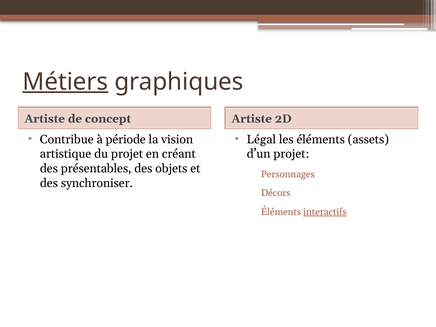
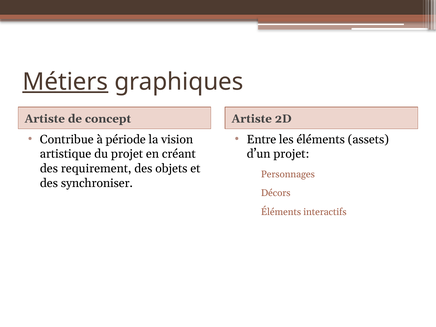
Légal: Légal -> Entre (261, 139)
présentables: présentables -> requirement (96, 169)
interactifs underline: present -> none (325, 212)
